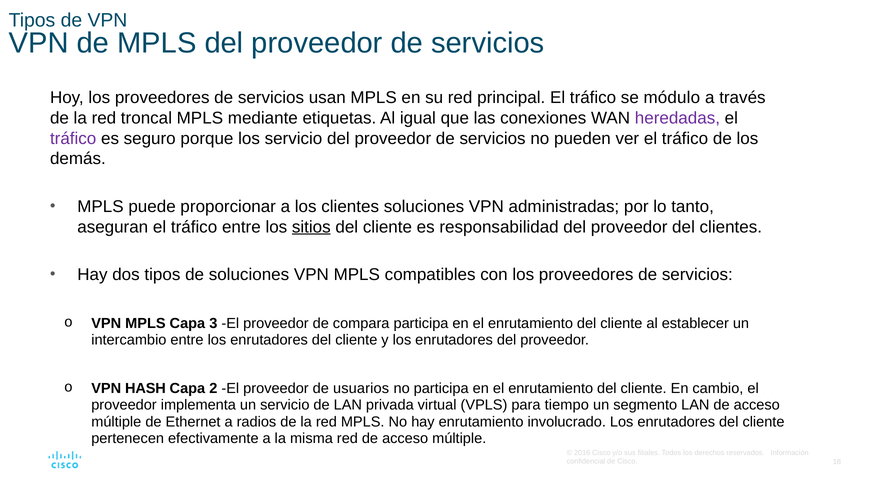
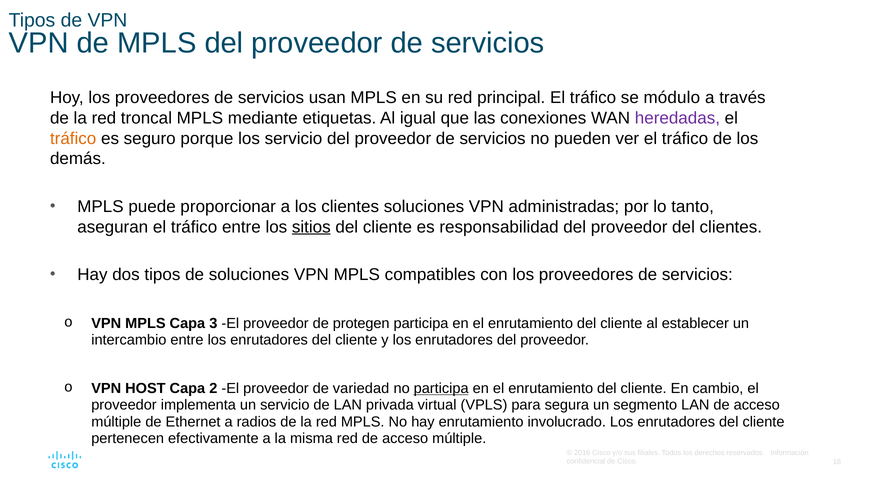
tráfico colour: purple -> orange (73, 138)
compara: compara -> protegen (361, 323)
HASH: HASH -> HOST (145, 388)
usuarios: usuarios -> variedad (361, 388)
participa underline: none -> present (441, 388)
tiempo: tiempo -> segura (567, 405)
